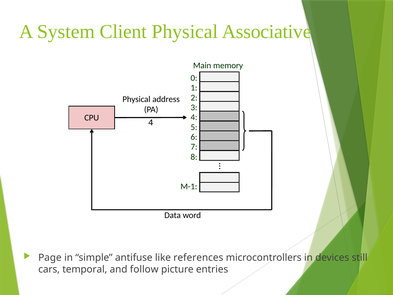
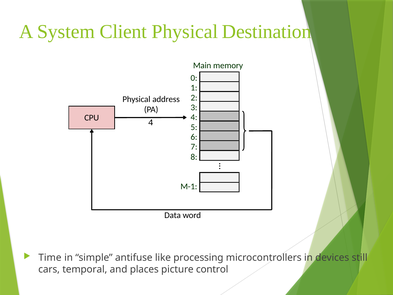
Associative: Associative -> Destination (267, 32)
Page: Page -> Time (50, 257)
references: references -> processing (198, 257)
follow: follow -> places (144, 269)
entries: entries -> control (212, 269)
